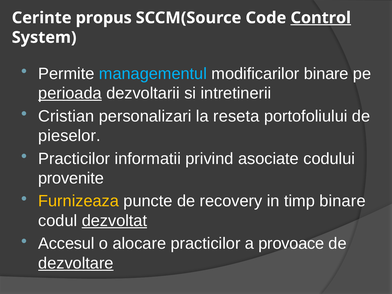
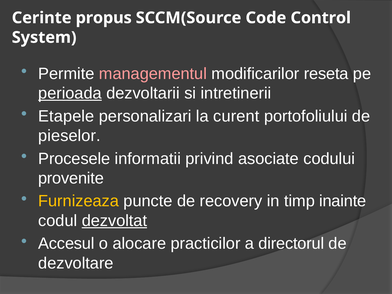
Control underline: present -> none (321, 18)
managementul colour: light blue -> pink (153, 74)
modificarilor binare: binare -> reseta (326, 74)
Cristian: Cristian -> Etapele (66, 116)
reseta: reseta -> curent (236, 116)
Practicilor: Practicilor -> Procesele (74, 159)
timp binare: binare -> inainte (343, 201)
provoace: provoace -> directorul (291, 244)
dezvoltare underline: present -> none (76, 263)
